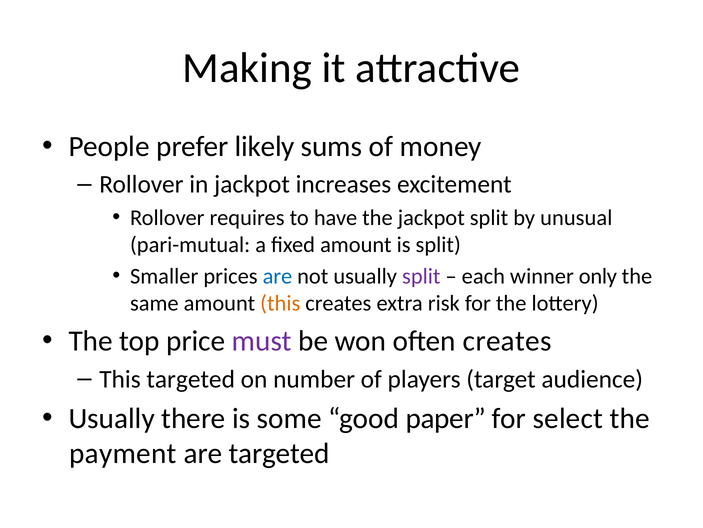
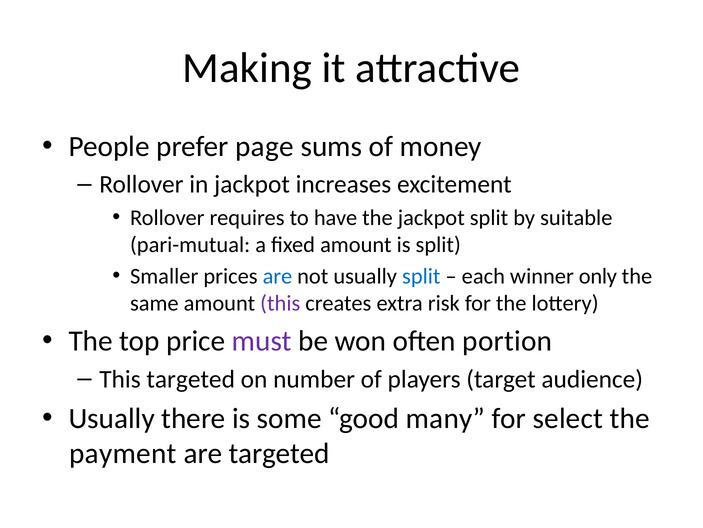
likely: likely -> page (265, 146)
unusual: unusual -> suitable (576, 217)
split colour: purple -> blue (421, 276)
this colour: orange -> purple (280, 303)
often creates: creates -> portion (507, 341)
paper: paper -> many (445, 418)
